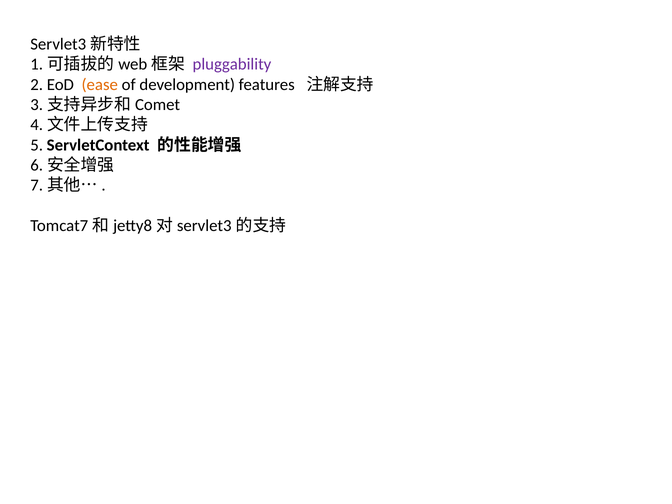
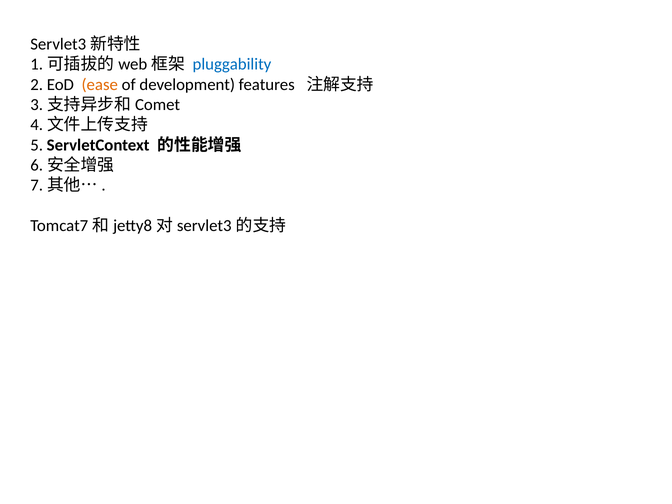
pluggability colour: purple -> blue (232, 64)
